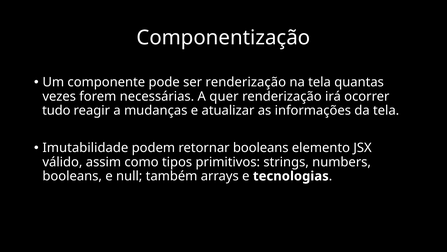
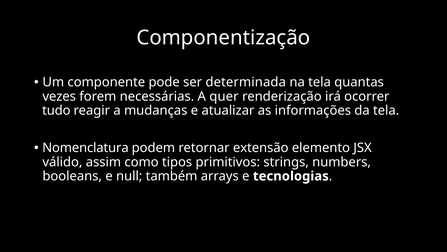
ser renderização: renderização -> determinada (246, 82)
Imutabilidade: Imutabilidade -> Nomenclatura (85, 148)
retornar booleans: booleans -> extensão (261, 148)
